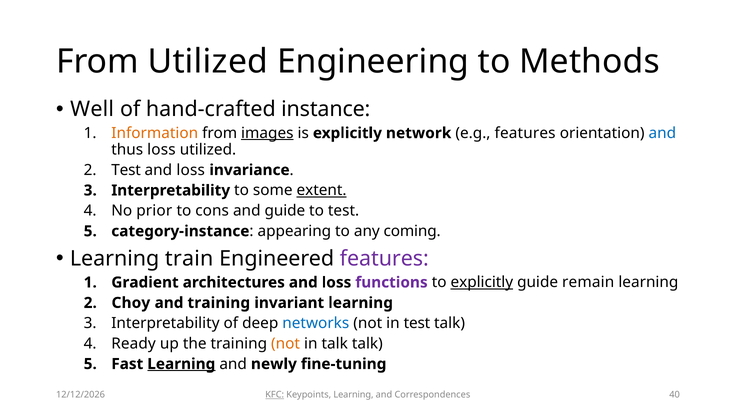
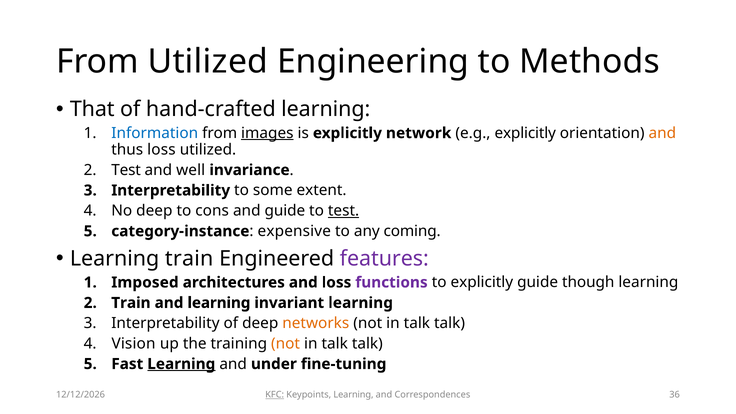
Well: Well -> That (92, 109)
hand-crafted instance: instance -> learning (326, 109)
Information colour: orange -> blue (155, 133)
e.g features: features -> explicitly (525, 133)
and colour: blue -> orange (662, 133)
loss: loss -> well (191, 170)
extent underline: present -> none (322, 190)
No prior: prior -> deep (154, 211)
test underline: none -> present (344, 211)
appearing: appearing -> expensive (294, 231)
Gradient: Gradient -> Imposed (145, 282)
explicitly underline: present -> none (482, 282)
remain: remain -> though (588, 282)
Choy: Choy -> Train (131, 303)
and training: training -> learning (219, 303)
networks colour: blue -> orange (316, 323)
test: test -> talk (417, 323)
Ready: Ready -> Vision (134, 344)
newly: newly -> under (274, 364)
40: 40 -> 36 (675, 395)
